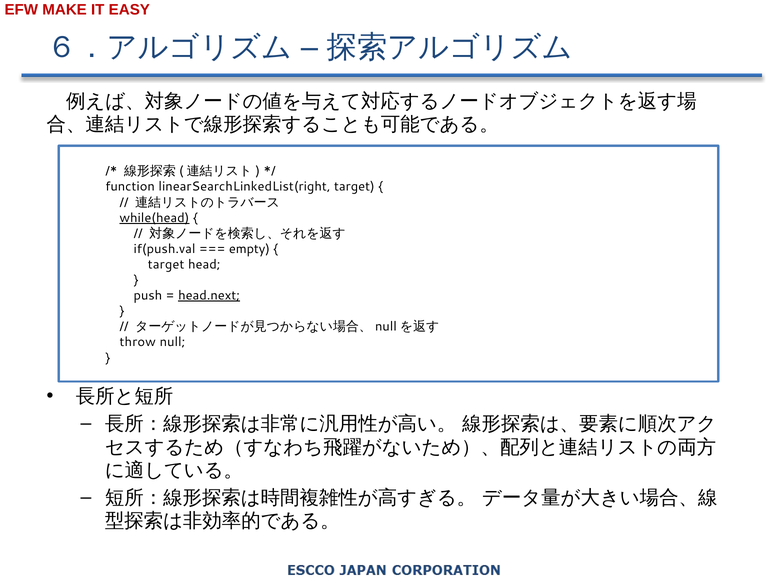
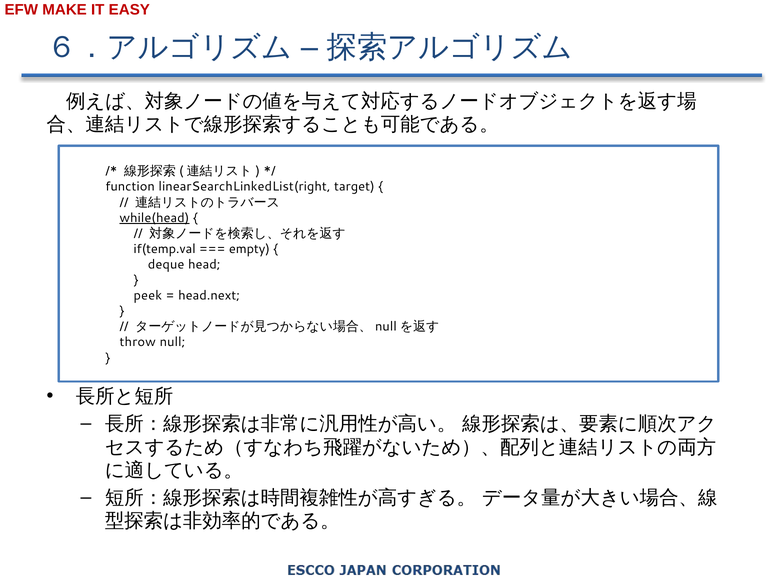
if(push.val: if(push.val -> if(temp.val (165, 249)
target: target -> deque (166, 264)
push: push -> peek (148, 295)
head.next underline: present -> none (209, 295)
